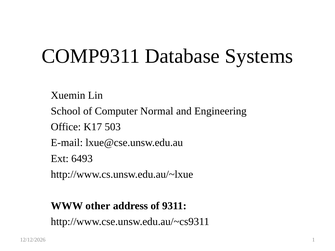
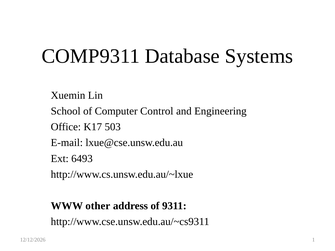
Normal: Normal -> Control (157, 111)
